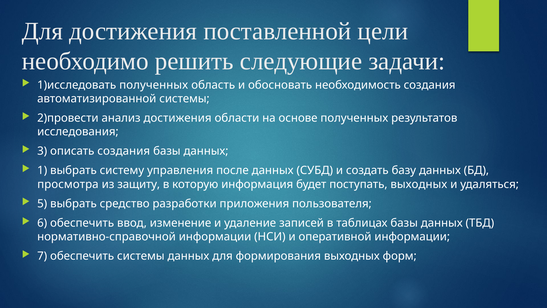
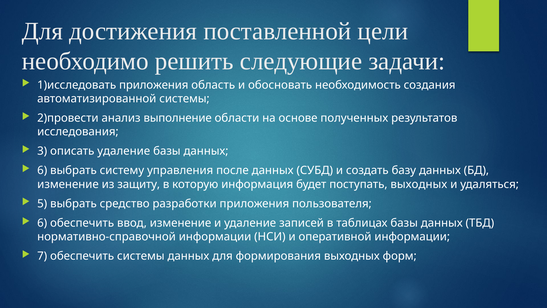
1)исследовать полученных: полученных -> приложения (154, 85)
анализ достижения: достижения -> выполнение (178, 118)
описать создания: создания -> удаление (124, 151)
1: 1 -> 6 (42, 170)
просмотра: просмотра -> изменение (68, 184)
